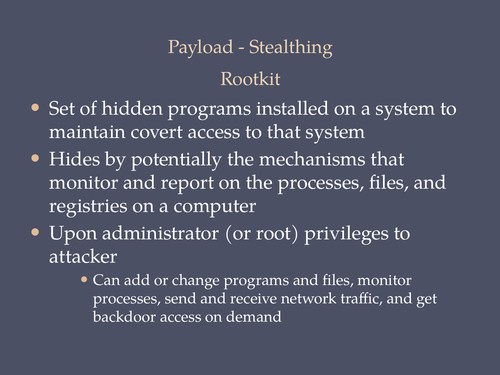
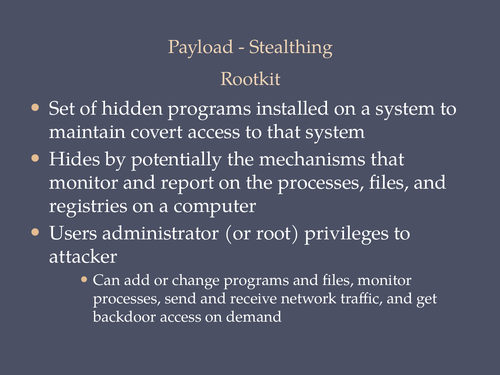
Upon: Upon -> Users (73, 233)
